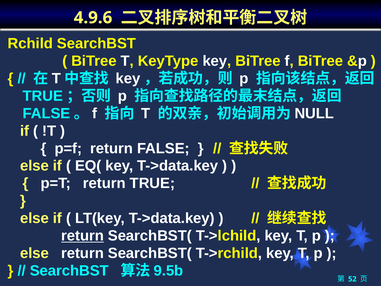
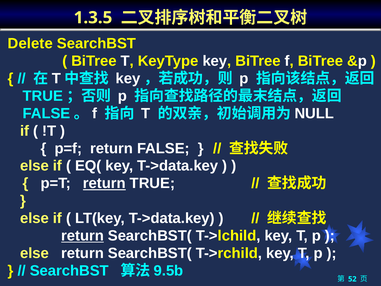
4.9.6: 4.9.6 -> 1.3.5 (93, 18)
Rchild: Rchild -> Delete (30, 43)
return underline: none -> present (104, 183)
